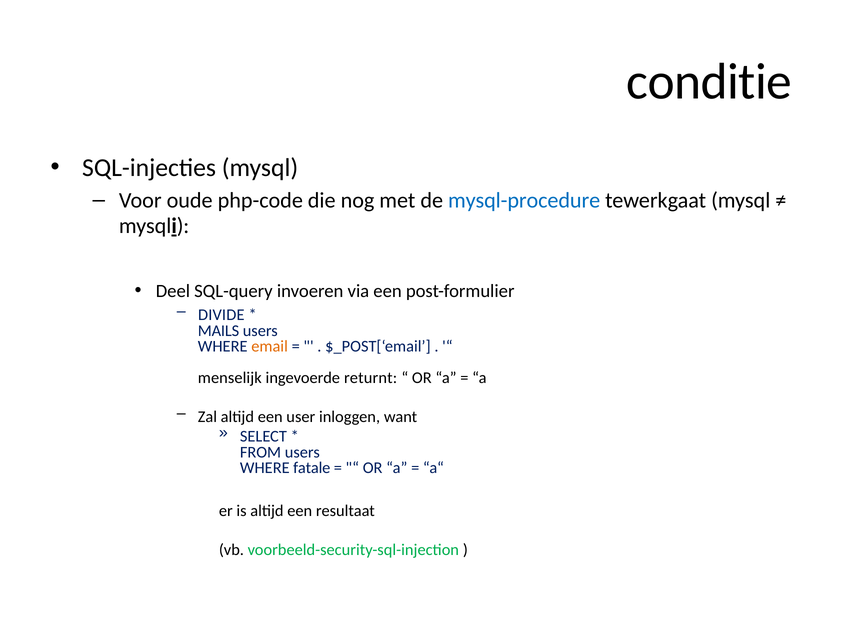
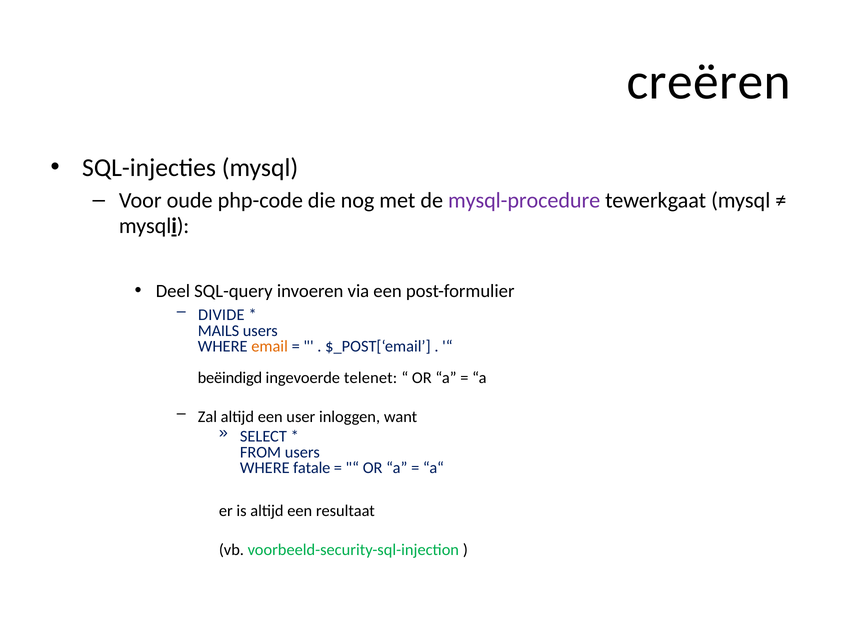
conditie: conditie -> creëren (709, 82)
mysql-procedure colour: blue -> purple (524, 200)
menselijk: menselijk -> beëindigd (230, 378)
returnt: returnt -> telenet (371, 378)
